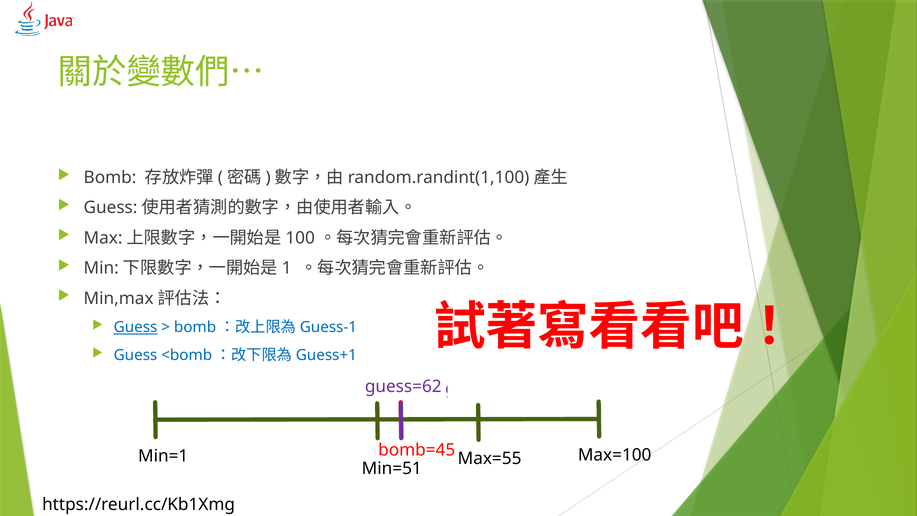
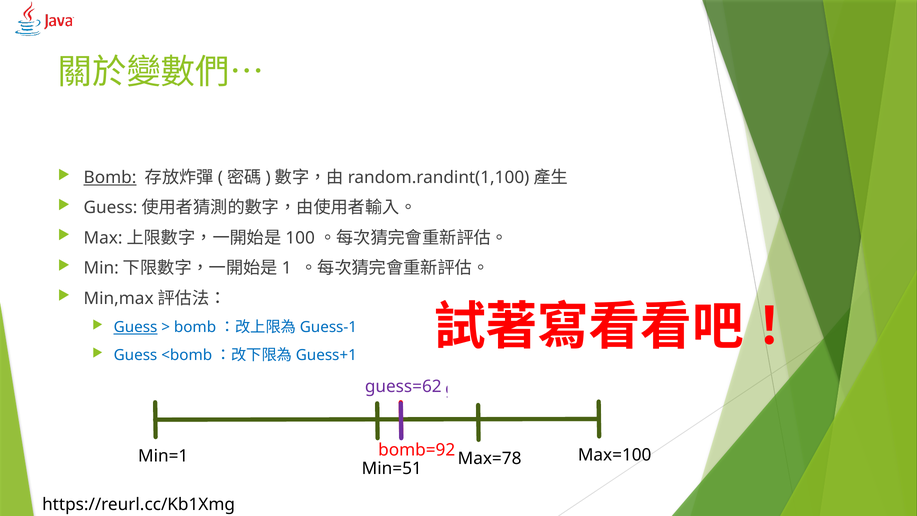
Bomb underline: none -> present (110, 177)
bomb=45: bomb=45 -> bomb=92 (417, 450)
Max=55: Max=55 -> Max=78 (490, 458)
